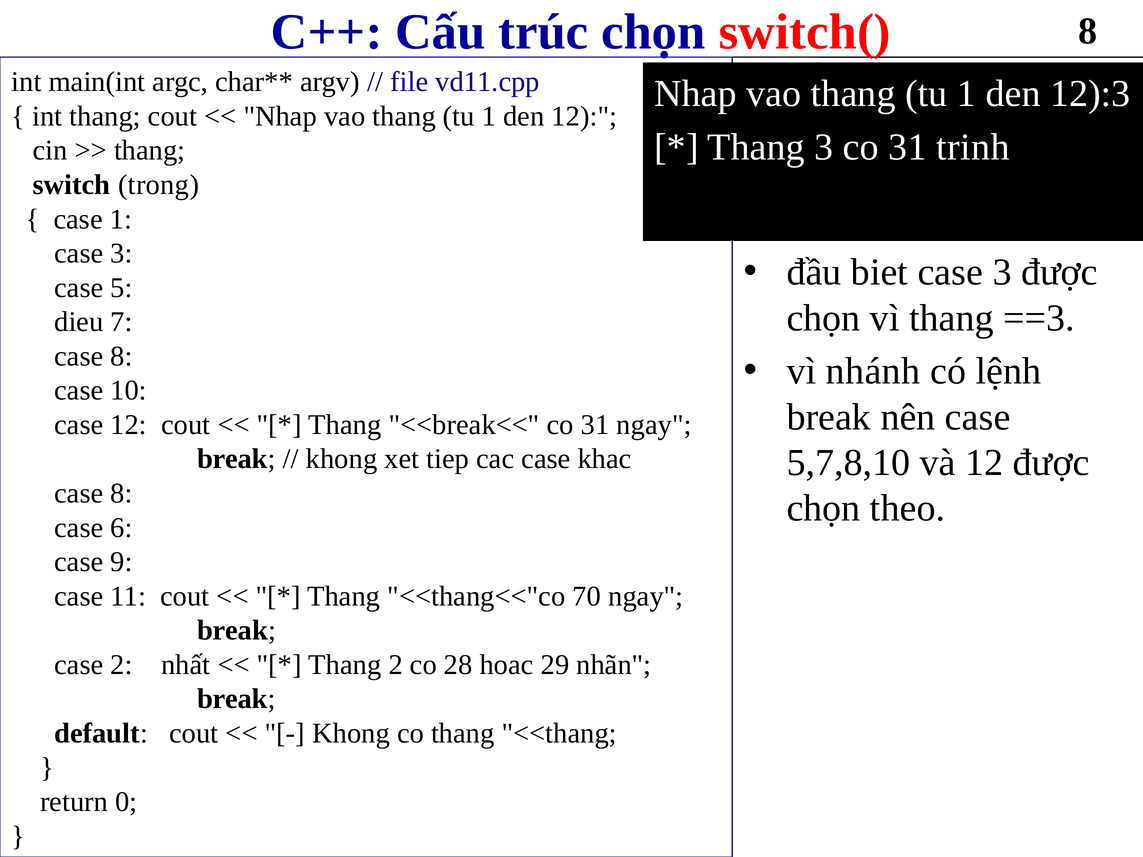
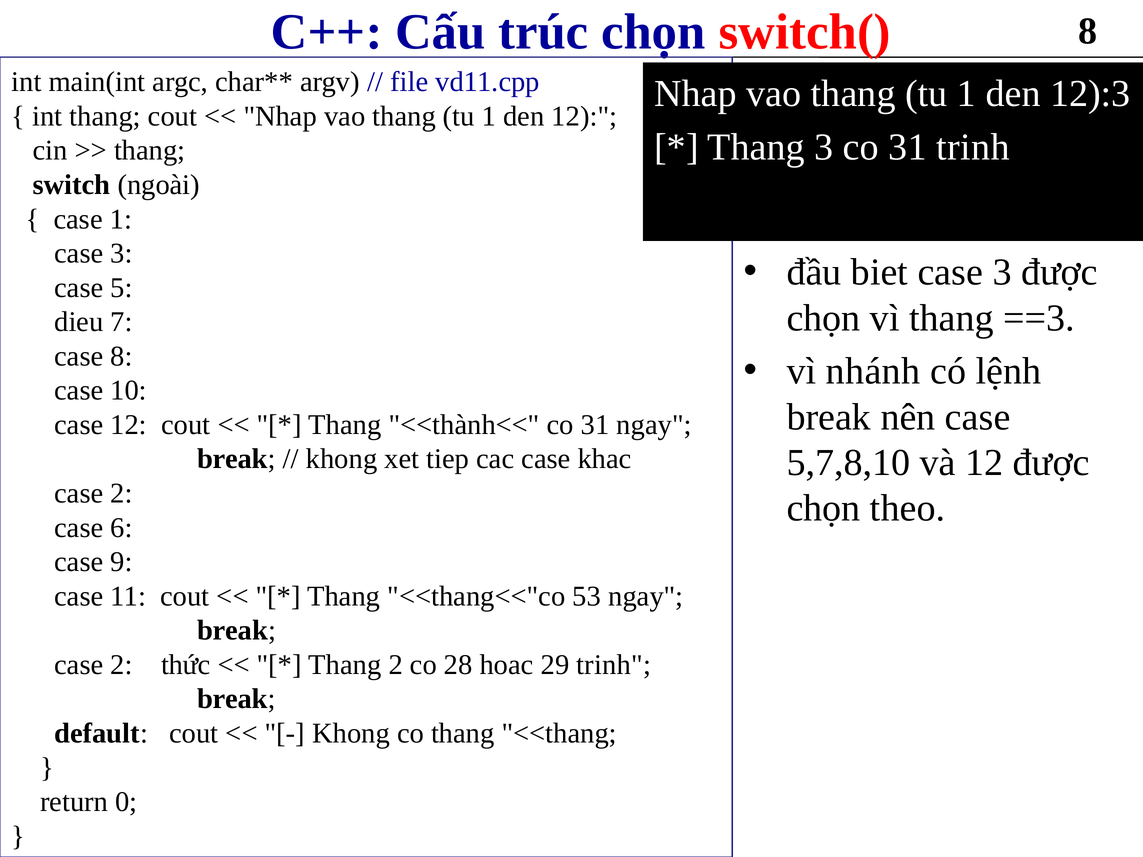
trong: trong -> ngoài (159, 185)
<<break<<: <<break<< -> <<thành<< (464, 425)
8: 8 -> 2 (122, 493)
70: 70 -> 53 (587, 596)
nhất: nhất -> thức (186, 665)
29 nhãn: nhãn -> trinh (614, 665)
